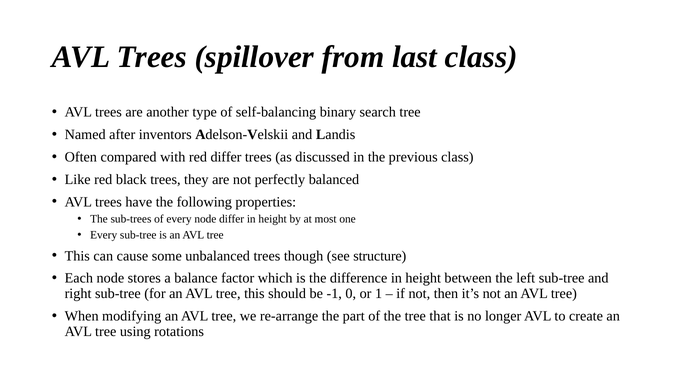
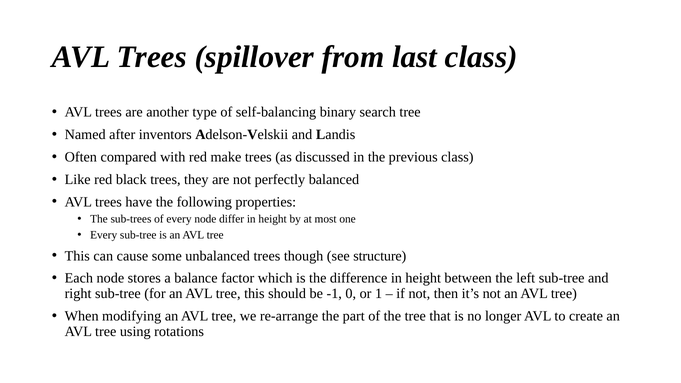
red differ: differ -> make (226, 157)
